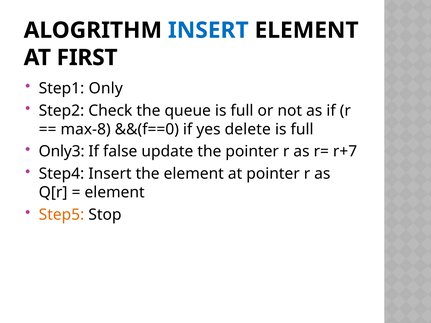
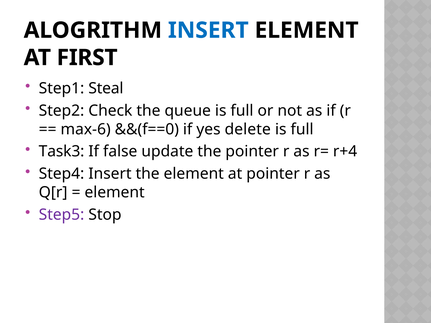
Only: Only -> Steal (106, 88)
max-8: max-8 -> max-6 (86, 129)
Only3: Only3 -> Task3 (62, 152)
r+7: r+7 -> r+4 (345, 152)
Step5 colour: orange -> purple (62, 215)
